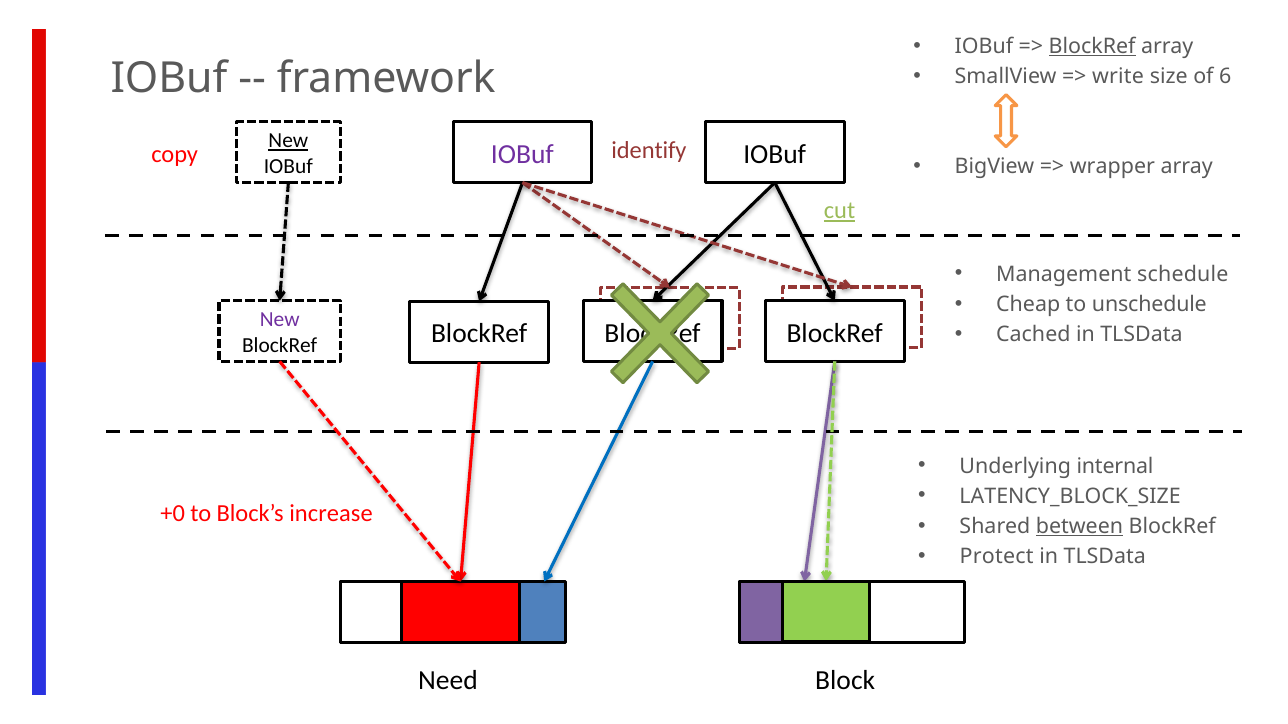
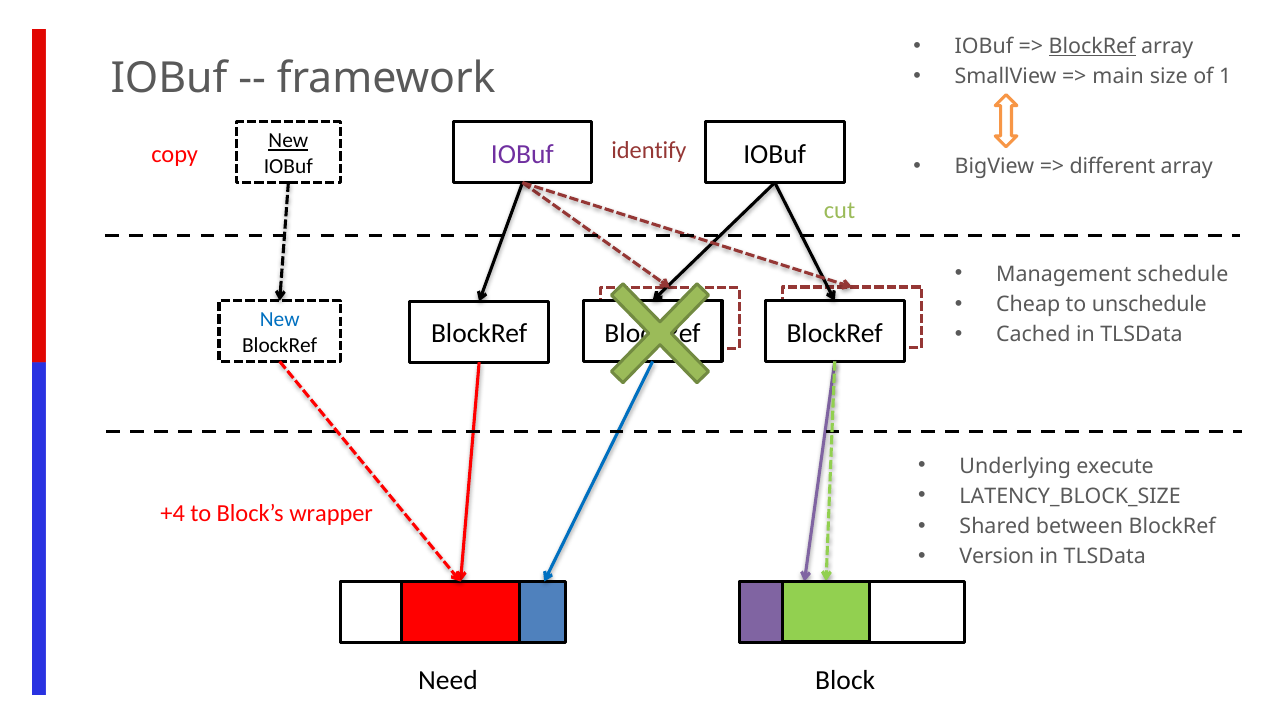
write: write -> main (1118, 77)
6: 6 -> 1 (1225, 77)
wrapper: wrapper -> different (1113, 167)
cut underline: present -> none (840, 211)
New colour: purple -> blue (280, 320)
internal: internal -> execute (1115, 466)
+0: +0 -> +4 (173, 513)
increase: increase -> wrapper (331, 513)
between underline: present -> none (1080, 526)
Protect: Protect -> Version (997, 556)
